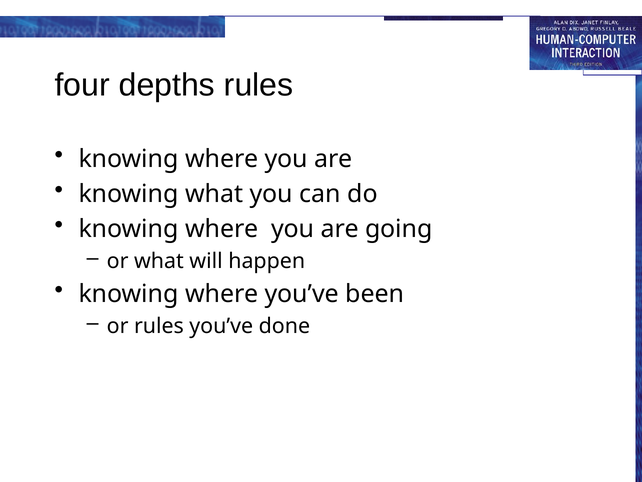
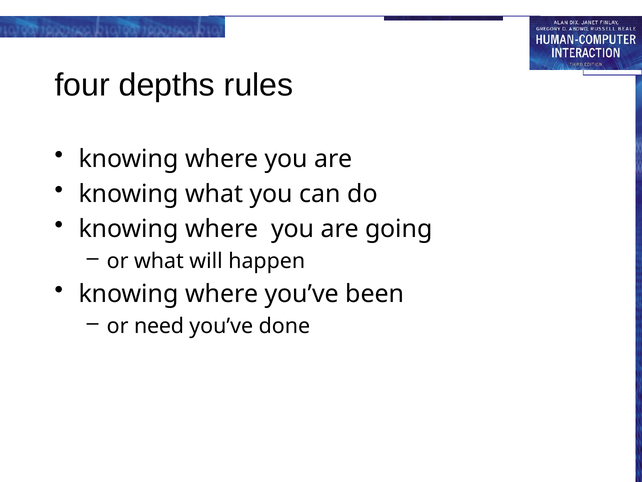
or rules: rules -> need (159, 326)
